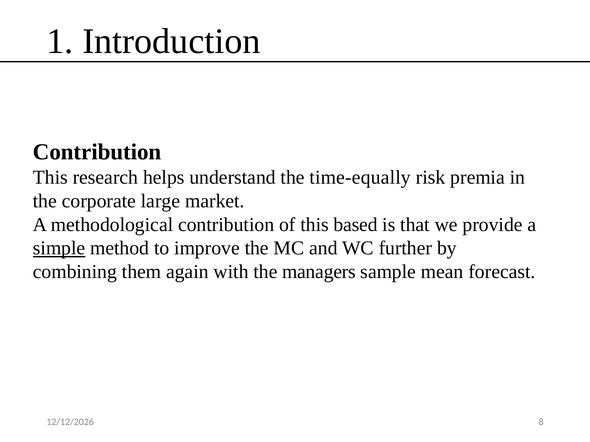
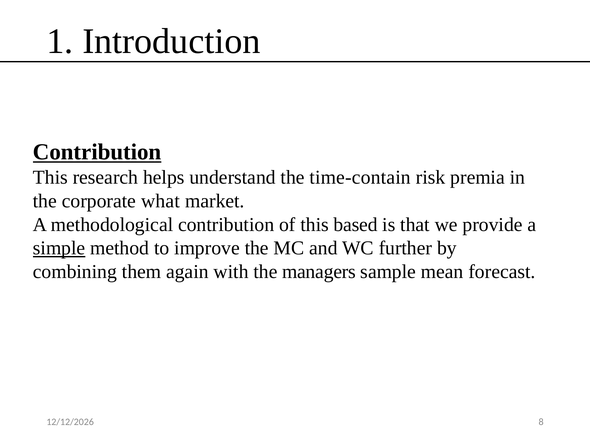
Contribution underline: none -> present (97, 152)
time-equally: time-equally -> time-contain (360, 178)
large: large -> what (160, 201)
